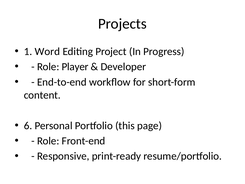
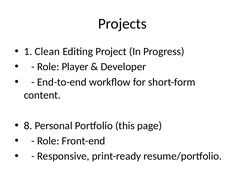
Word: Word -> Clean (47, 51)
6: 6 -> 8 (28, 125)
